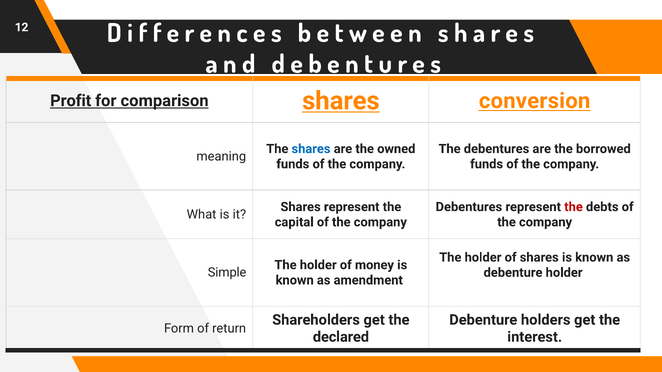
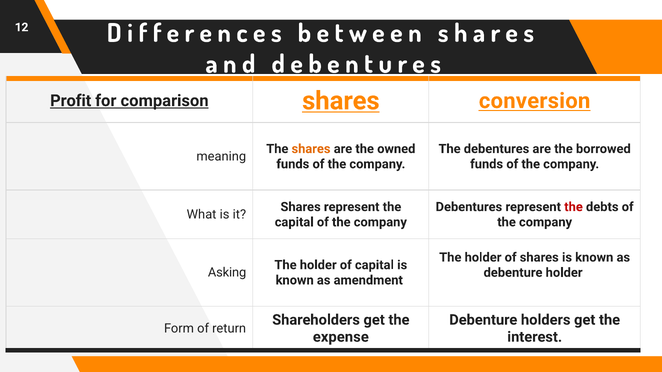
shares colour: blue -> orange (311, 149)
of money: money -> capital (374, 265)
Simple: Simple -> Asking (227, 273)
declared: declared -> expense (341, 337)
